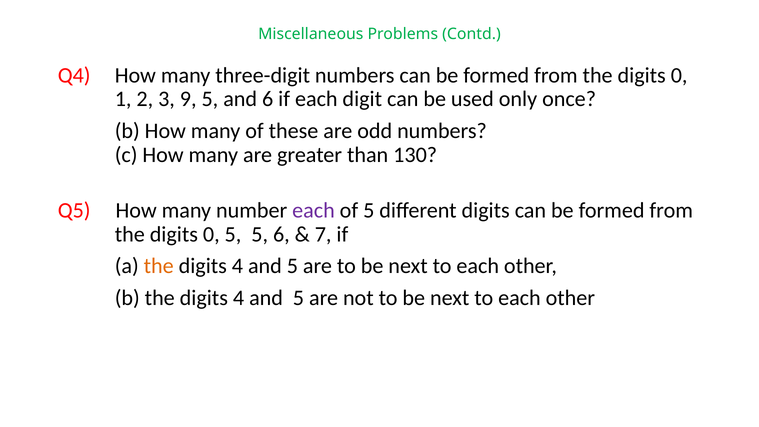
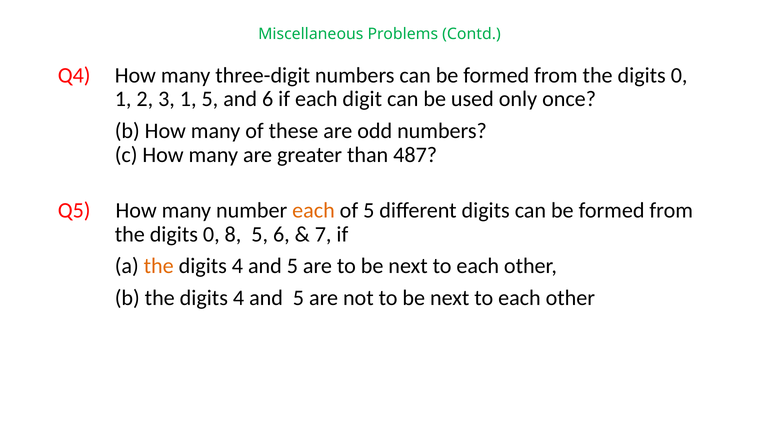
3 9: 9 -> 1 (188, 99)
130: 130 -> 487 (415, 155)
each colour: purple -> orange (314, 210)
0 5: 5 -> 8 (233, 234)
